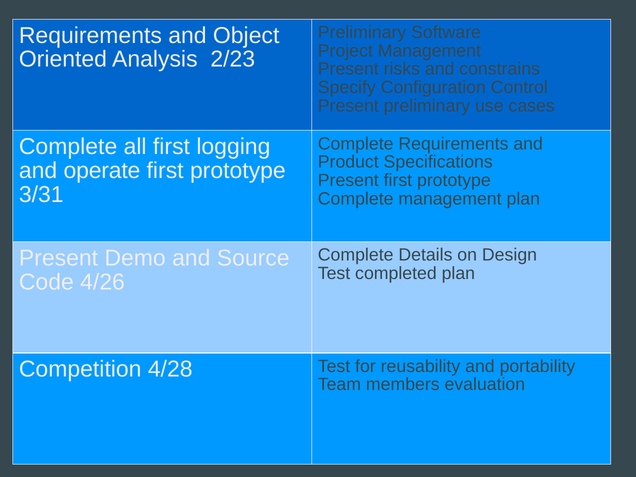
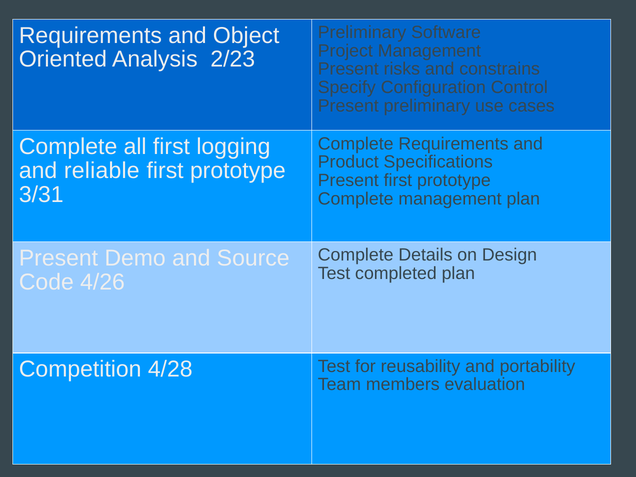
operate: operate -> reliable (102, 171)
